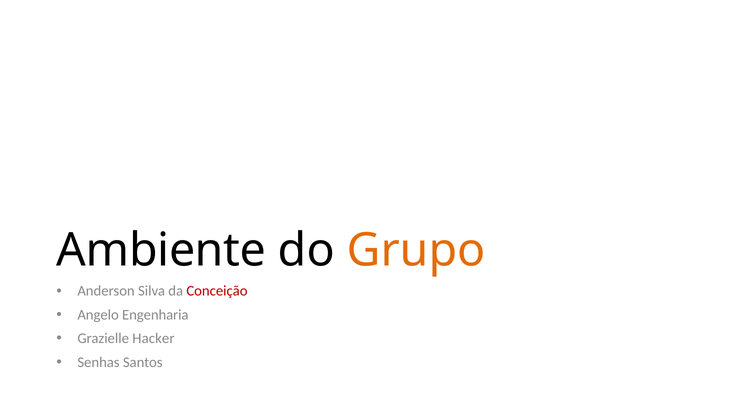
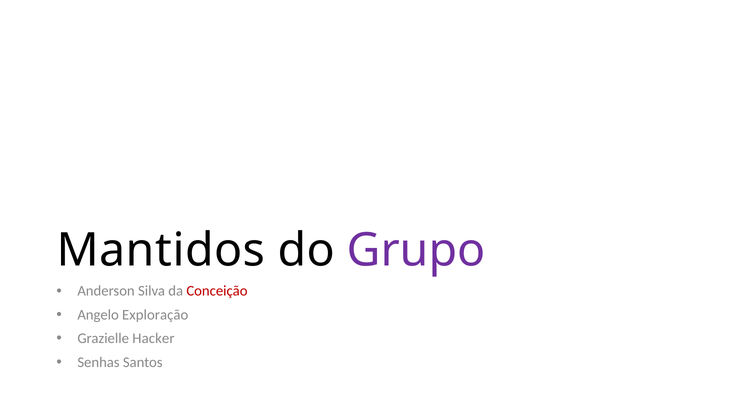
Ambiente: Ambiente -> Mantidos (161, 251)
Grupo colour: orange -> purple (416, 251)
Engenharia: Engenharia -> Exploração (155, 315)
